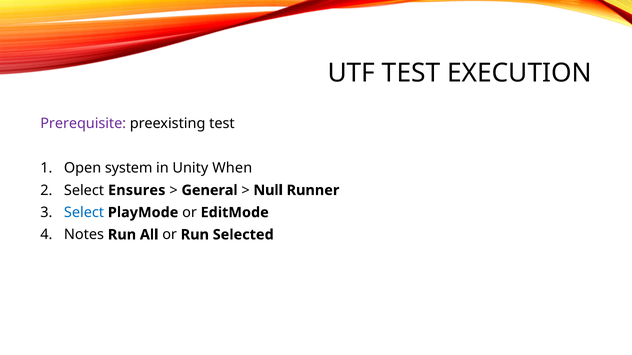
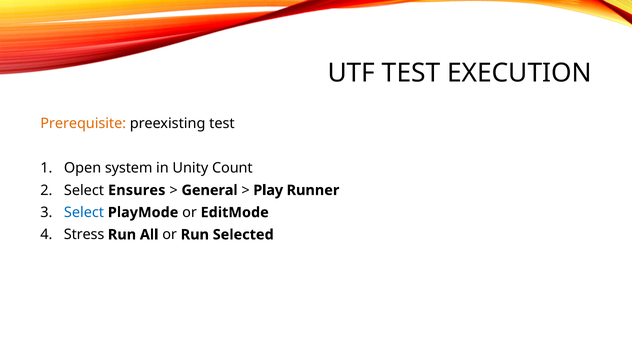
Prerequisite colour: purple -> orange (83, 124)
When: When -> Count (232, 168)
Null: Null -> Play (268, 191)
Notes: Notes -> Stress (84, 235)
